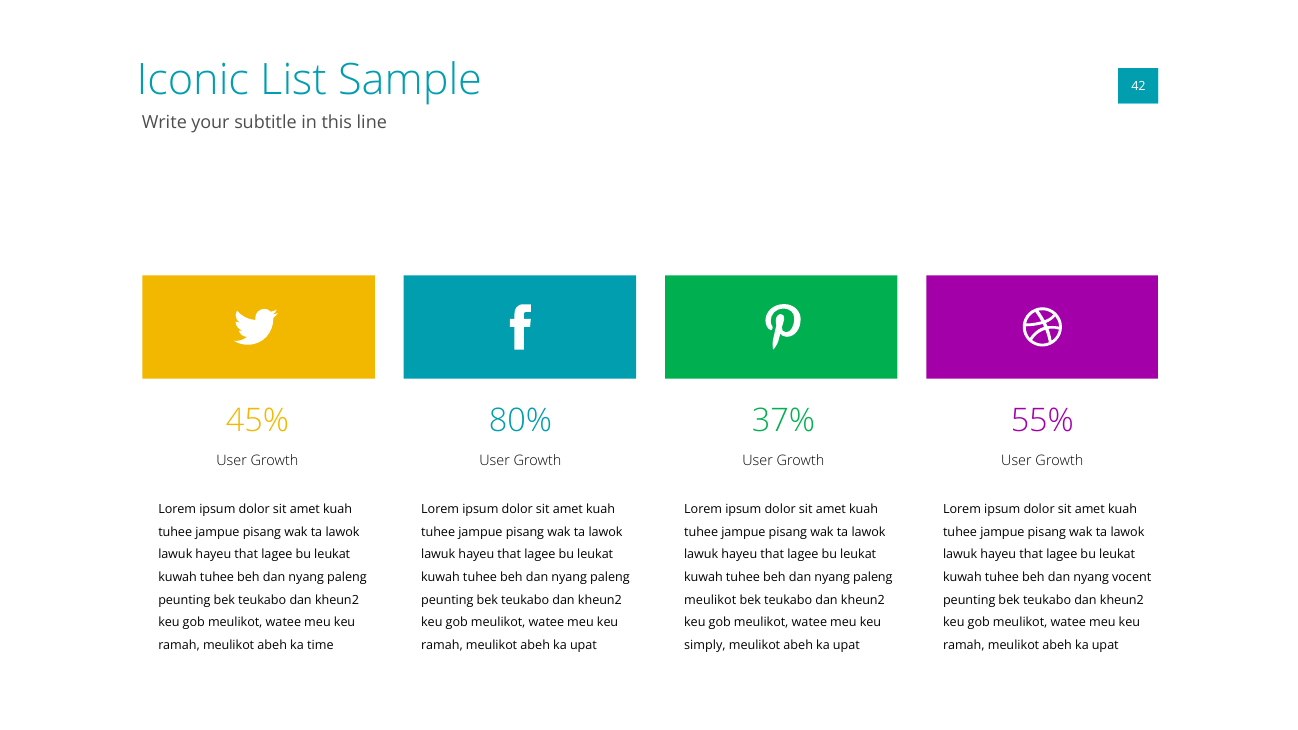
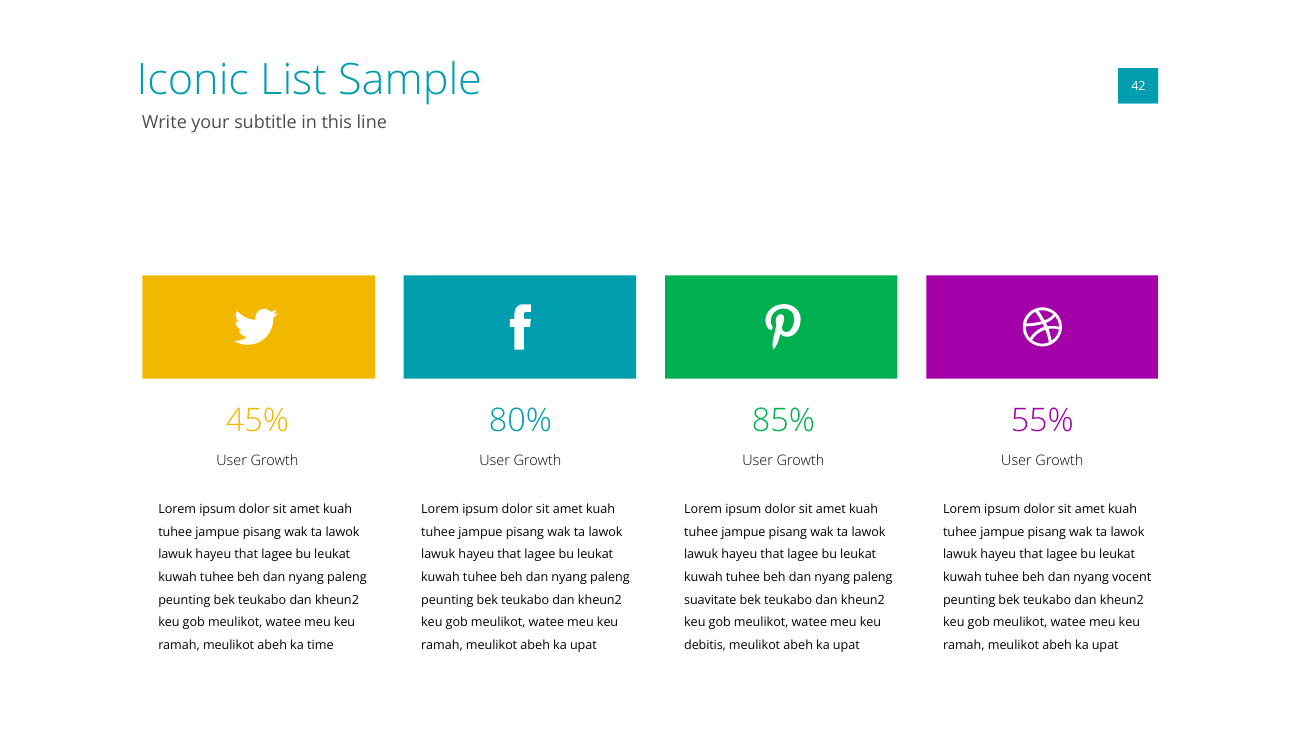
37%: 37% -> 85% (783, 421)
meulikot: meulikot -> suavitate (710, 600)
simply: simply -> debitis (705, 645)
